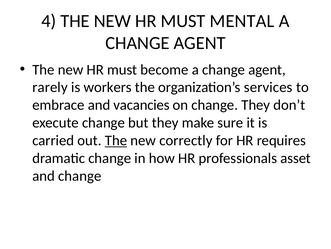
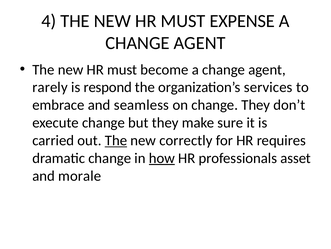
MENTAL: MENTAL -> EXPENSE (242, 21)
workers: workers -> respond (108, 87)
vacancies: vacancies -> seamless (141, 105)
how underline: none -> present (162, 158)
and change: change -> morale (80, 175)
